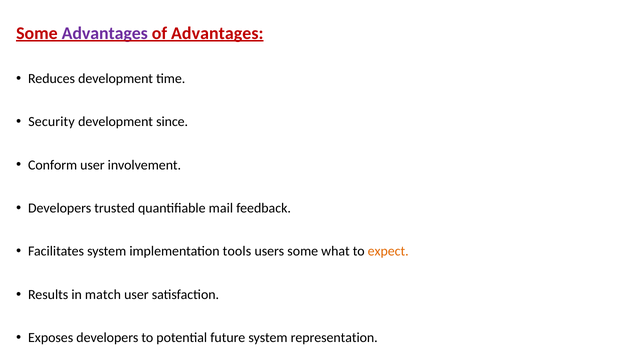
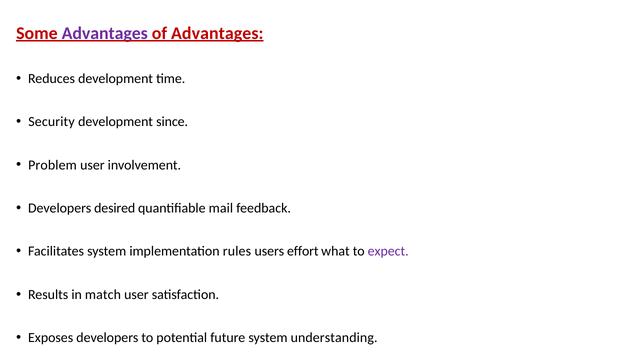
Conform: Conform -> Problem (52, 165)
trusted: trusted -> desired (115, 208)
tools: tools -> rules (237, 252)
users some: some -> effort (303, 252)
expect colour: orange -> purple (388, 252)
representation: representation -> understanding (334, 338)
